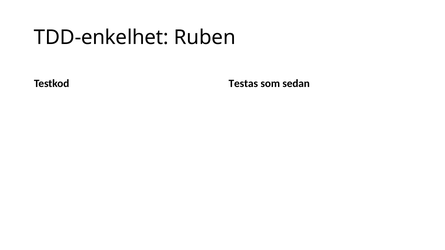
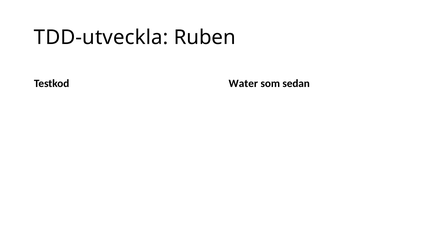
TDD-enkelhet: TDD-enkelhet -> TDD-utveckla (101, 37)
Testas: Testas -> Water (243, 84)
